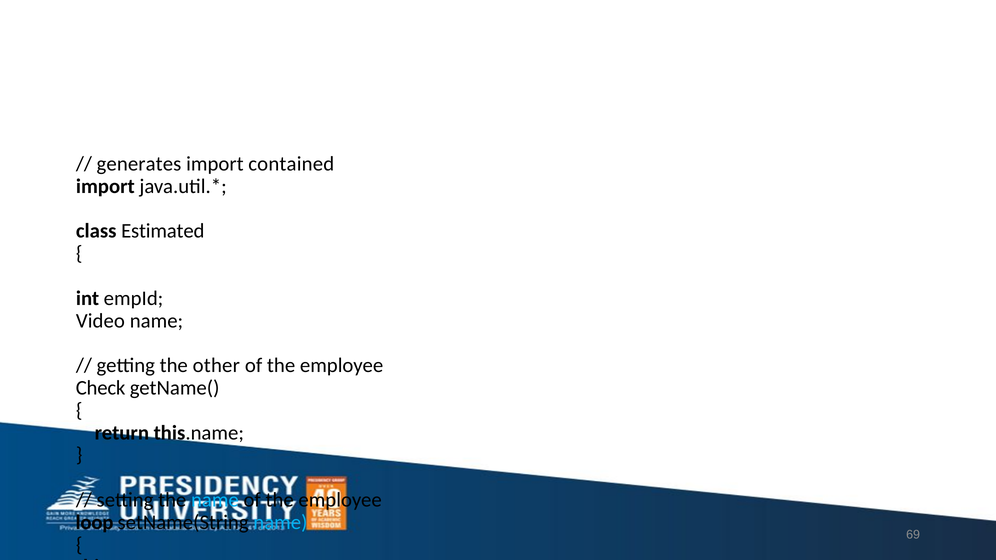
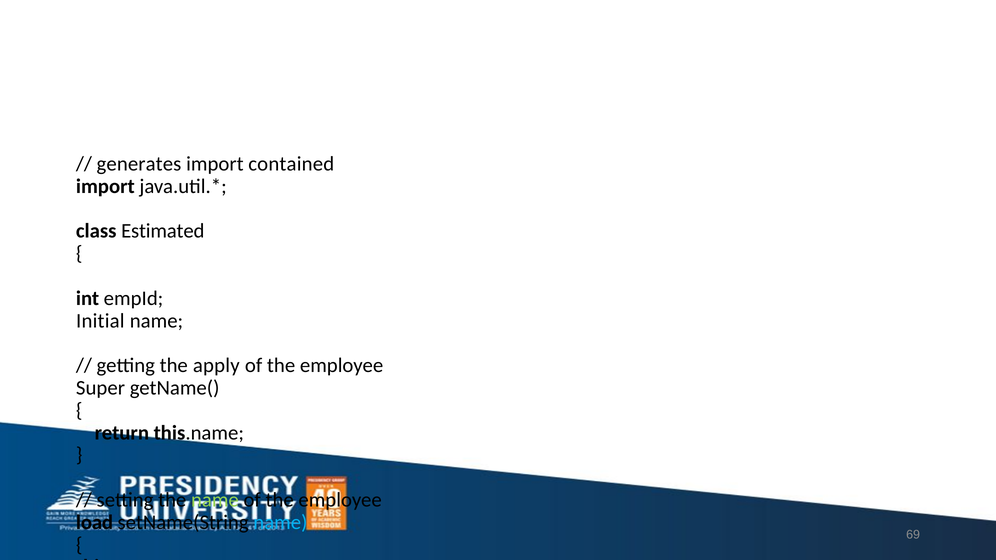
Video: Video -> Initial (100, 321)
other: other -> apply (216, 366)
Check: Check -> Super (100, 388)
name colour: light blue -> light green (215, 500)
loop: loop -> load (95, 523)
